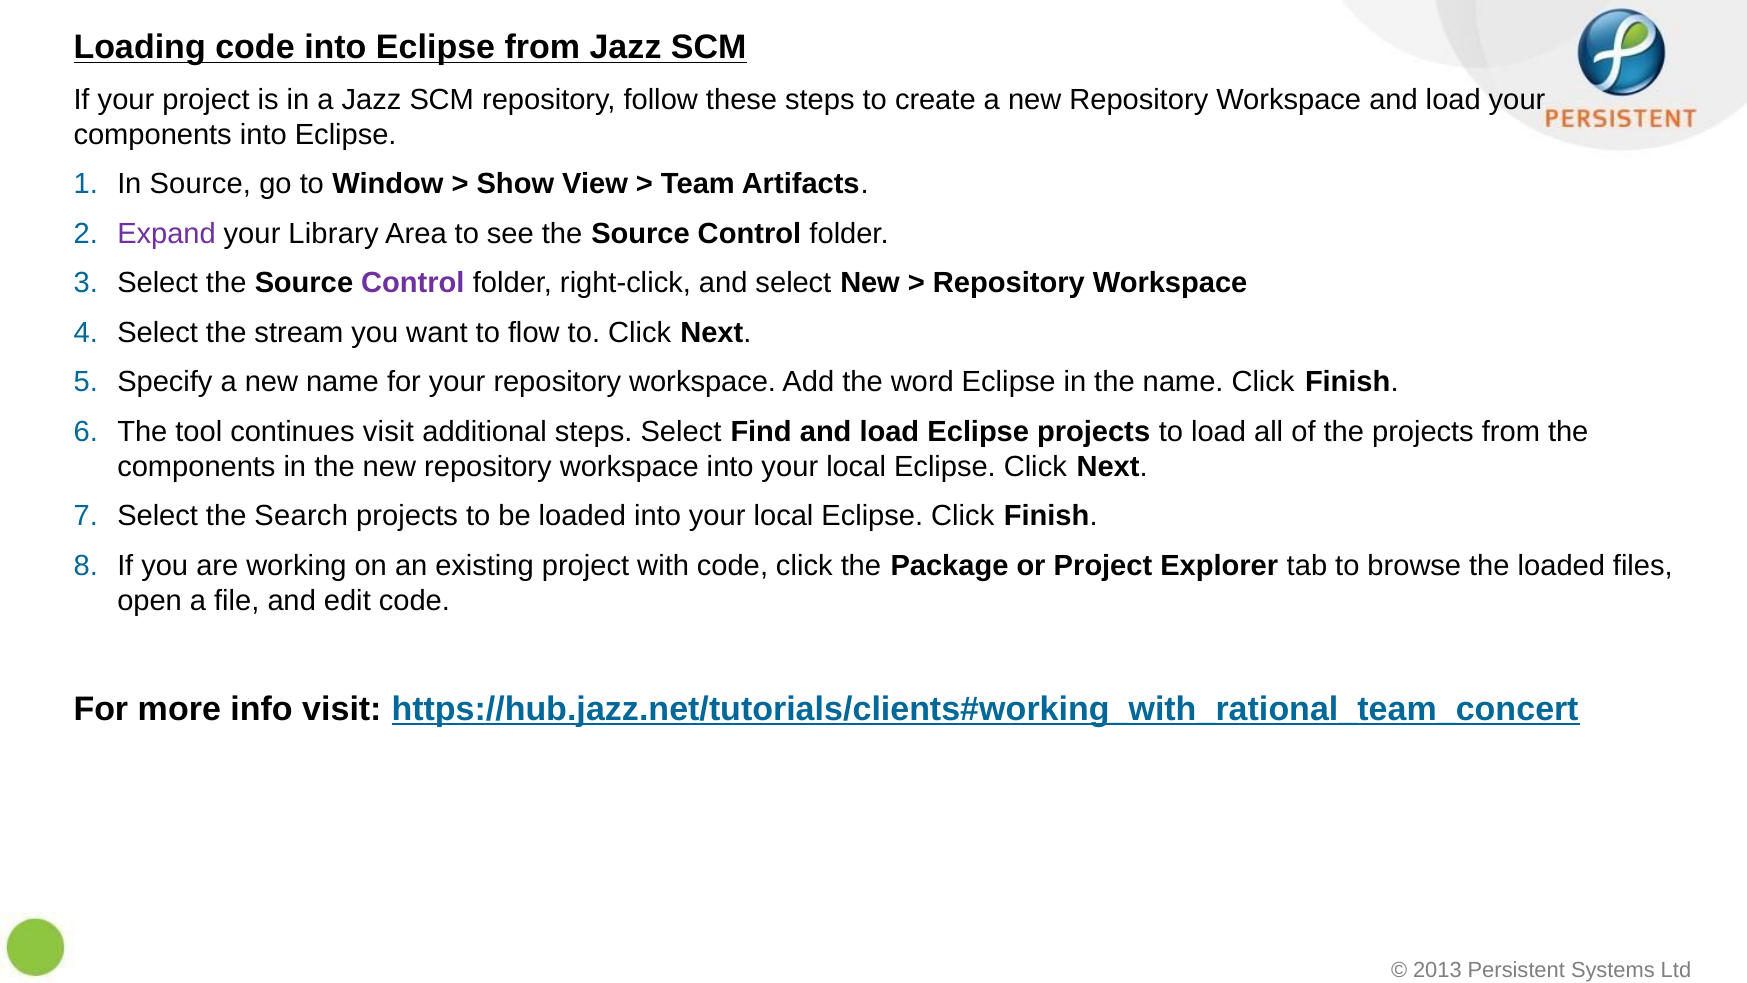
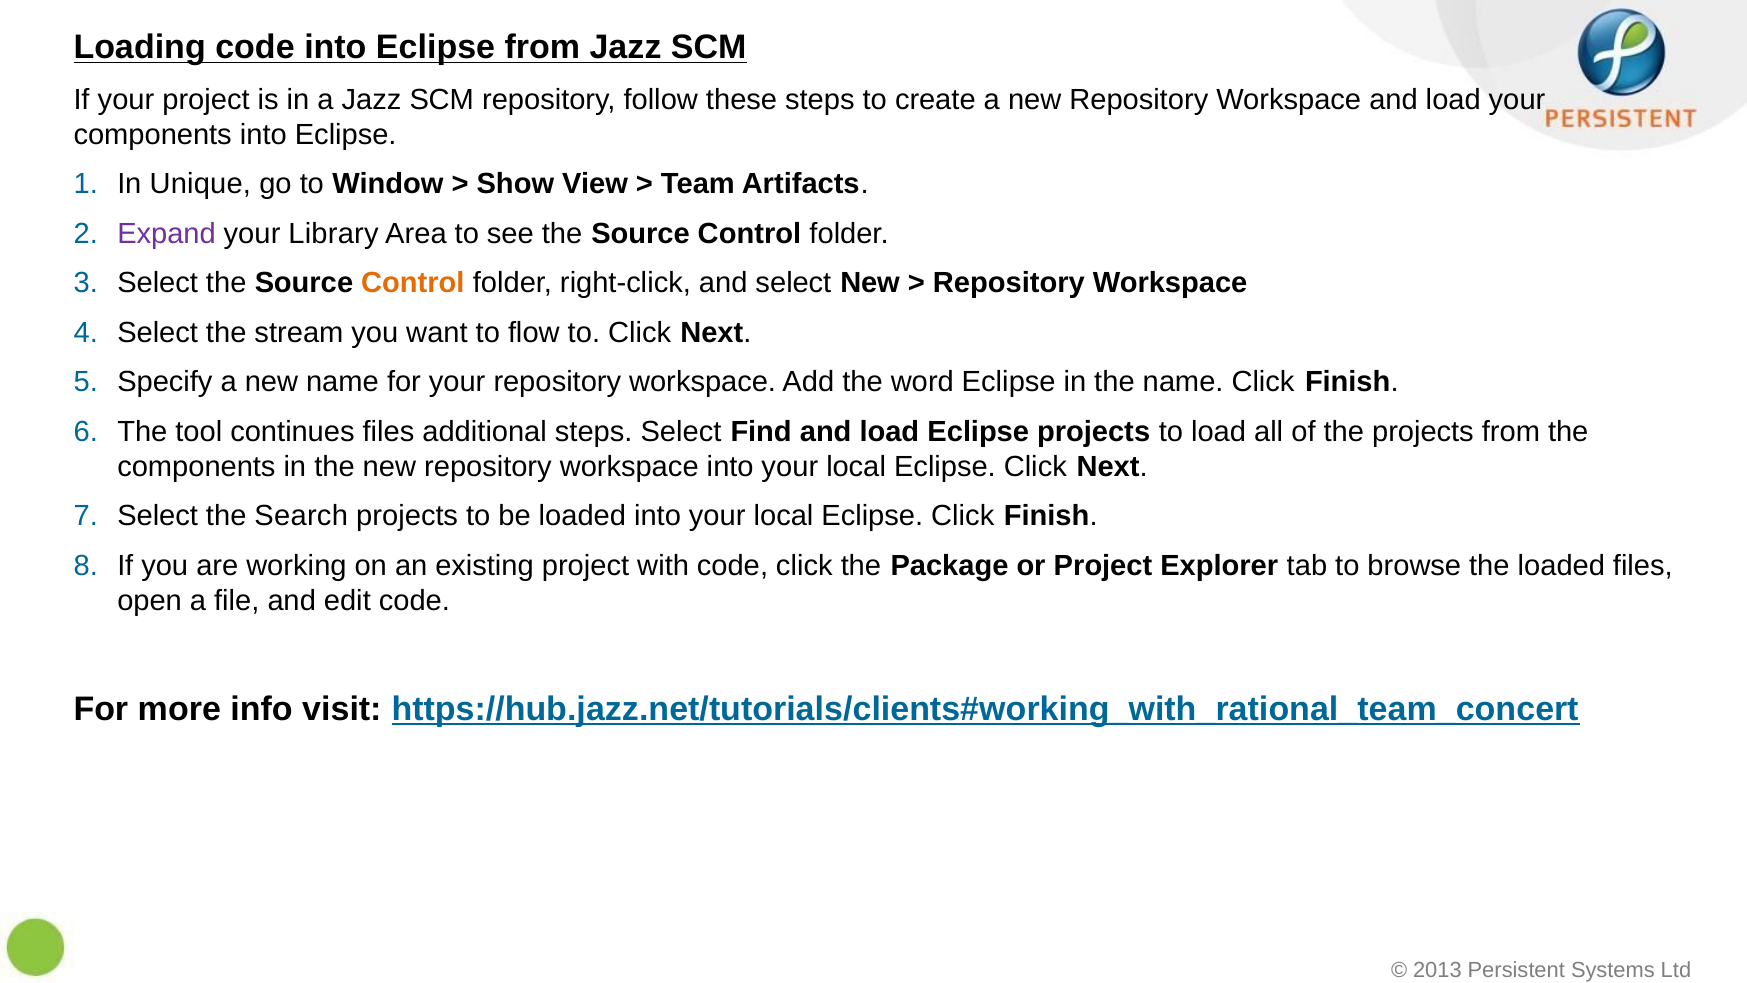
In Source: Source -> Unique (200, 184)
Control colour: purple -> orange (413, 283)
continues visit: visit -> files (389, 432)
